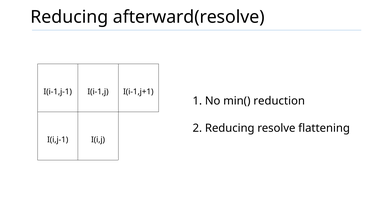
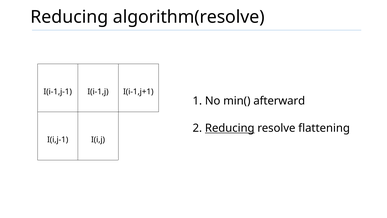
afterward(resolve: afterward(resolve -> algorithm(resolve (189, 17)
reduction: reduction -> afterward (279, 101)
Reducing underline: none -> present (230, 128)
